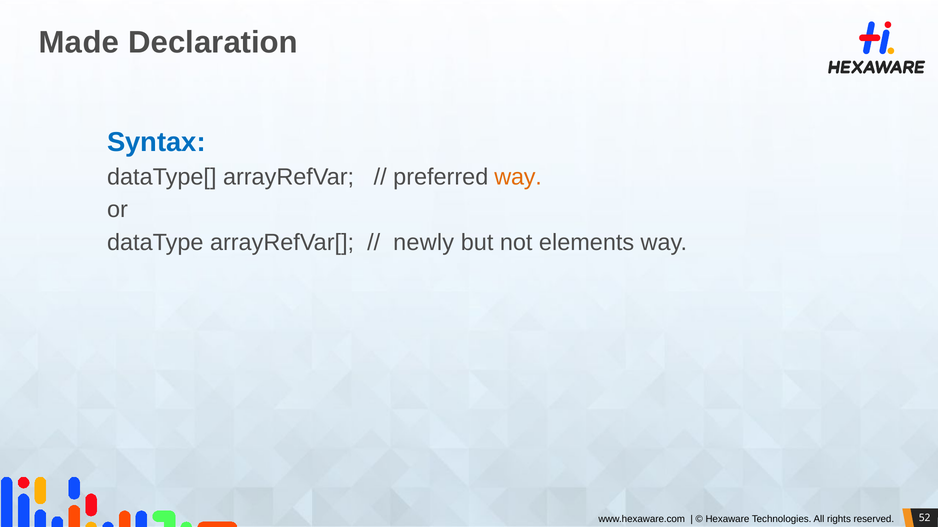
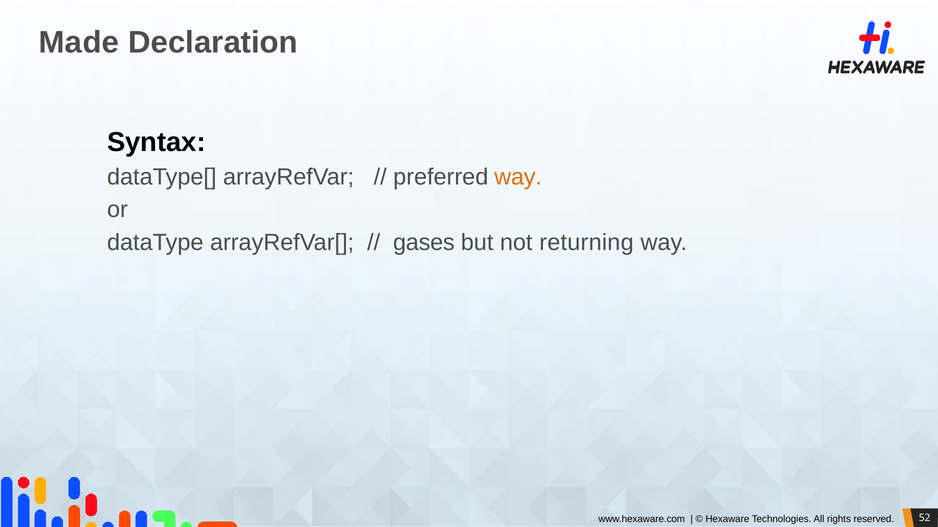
Syntax colour: blue -> black (156, 142)
newly: newly -> gases (424, 243)
elements: elements -> returning (586, 243)
